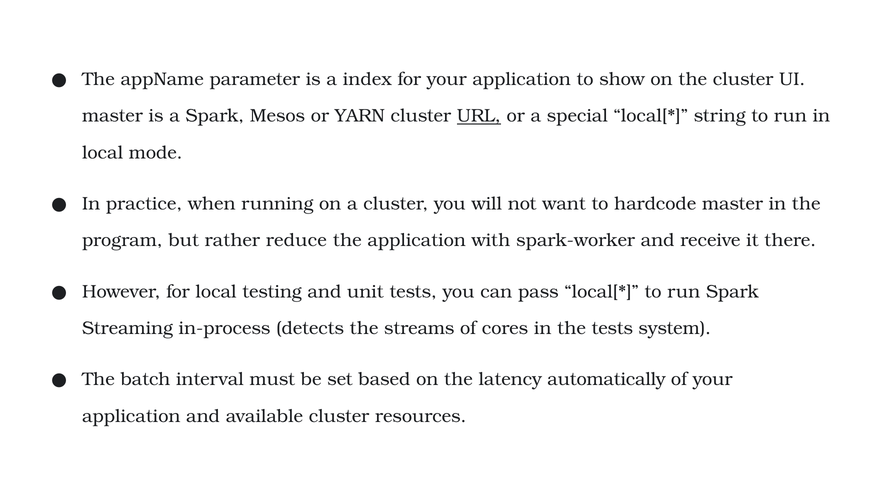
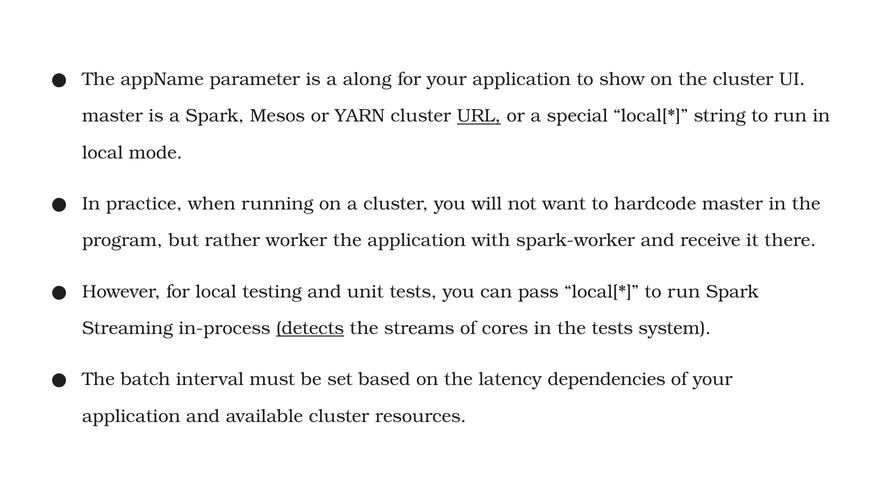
index: index -> along (367, 79)
reduce: reduce -> worker (296, 240)
detects underline: none -> present (310, 328)
automatically: automatically -> dependencies (607, 379)
